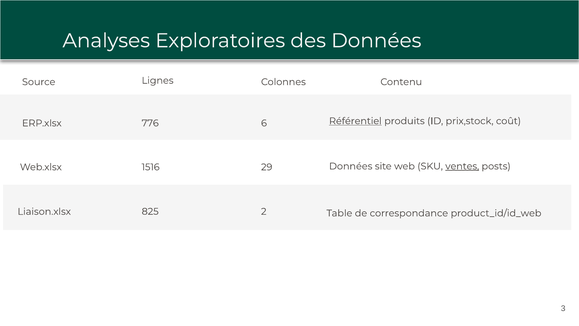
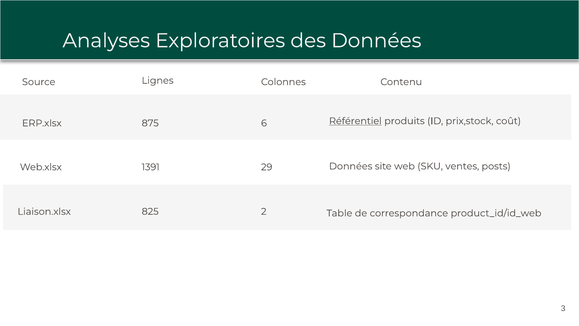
776: 776 -> 875 (150, 123)
1516: 1516 -> 1391 (151, 167)
ventes underline: present -> none (462, 166)
